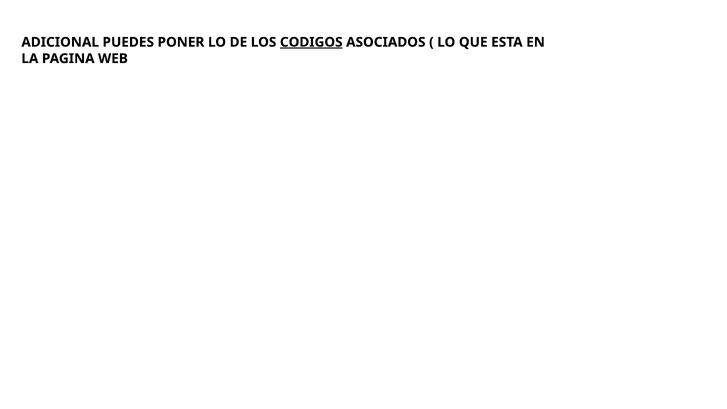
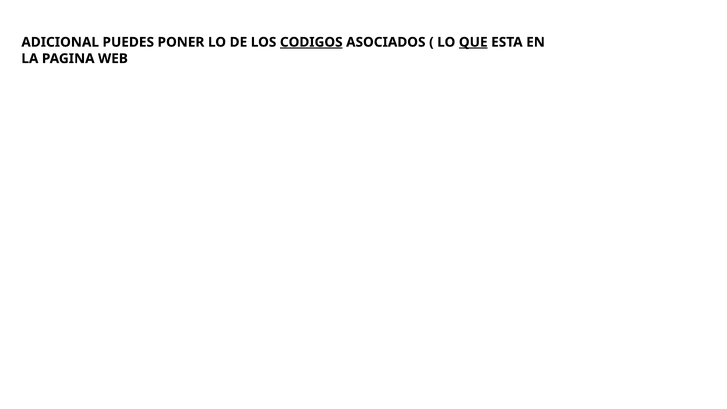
QUE underline: none -> present (473, 42)
